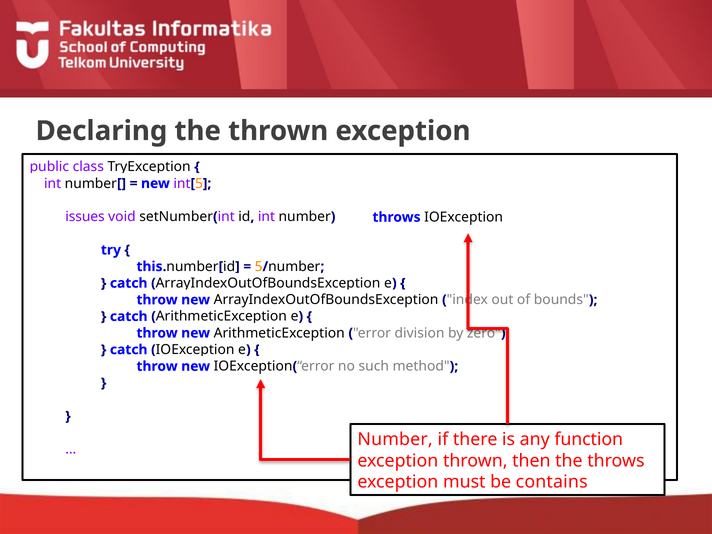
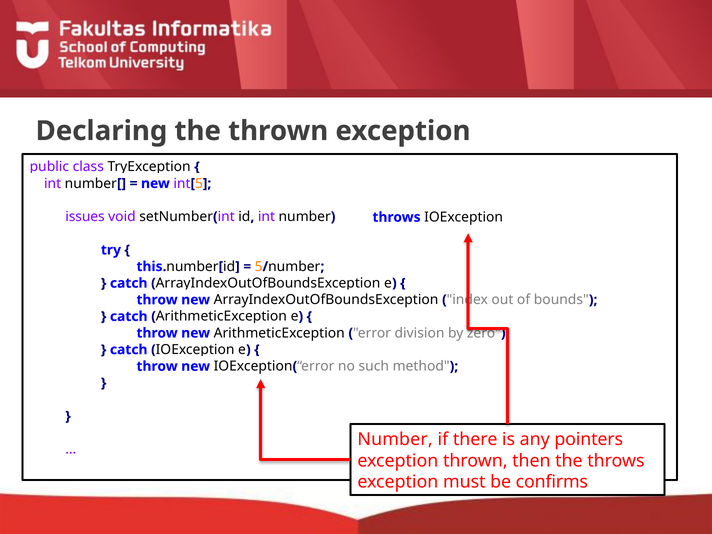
function: function -> pointers (589, 439)
contains: contains -> confirms (552, 482)
